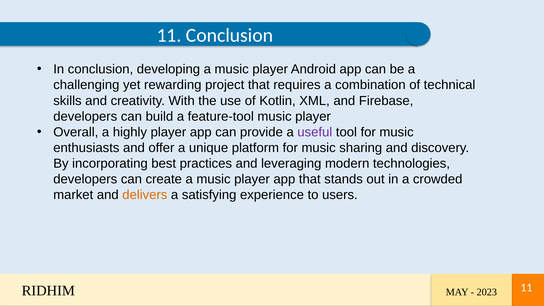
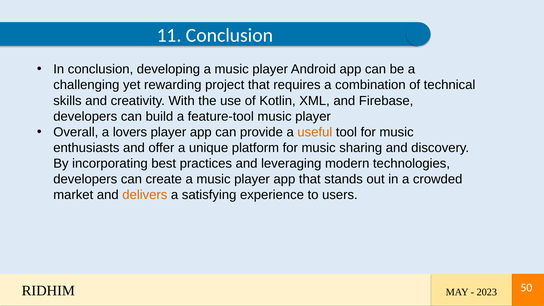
highly: highly -> lovers (130, 132)
useful colour: purple -> orange (315, 132)
2023 11: 11 -> 50 (526, 288)
